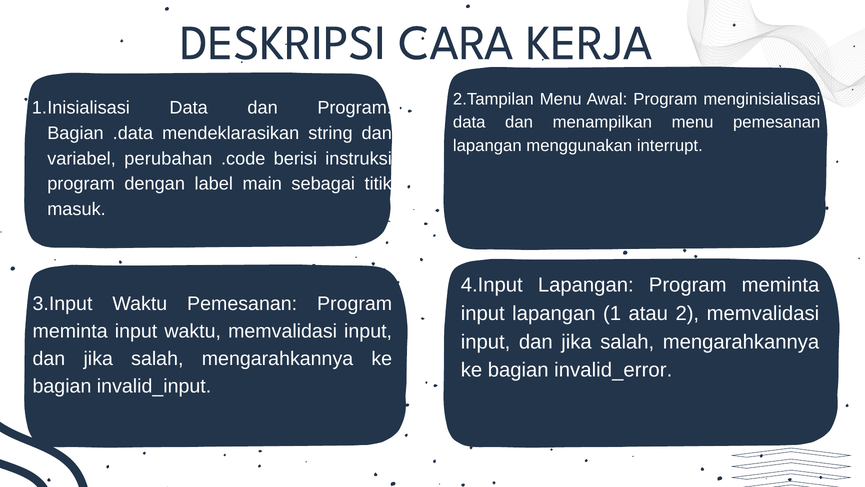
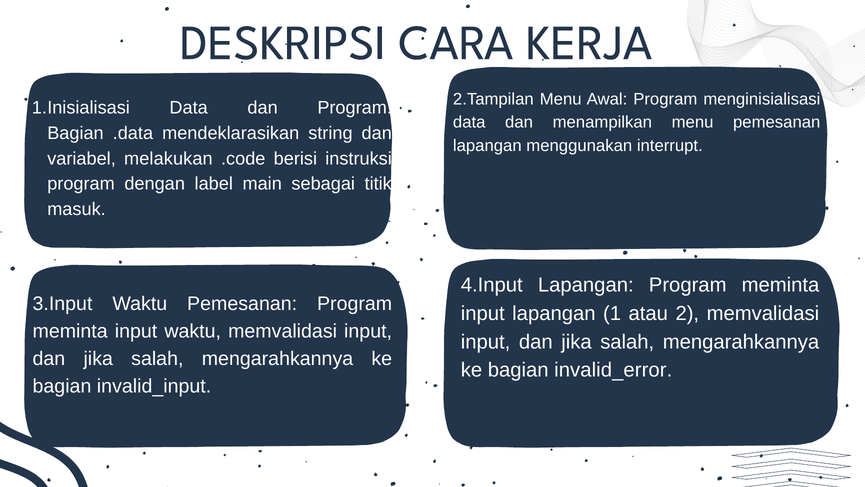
perubahan: perubahan -> melakukan (168, 158)
